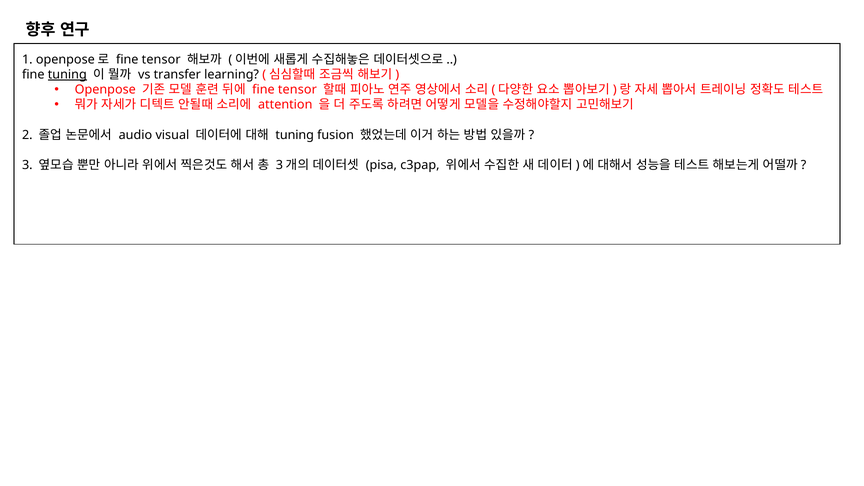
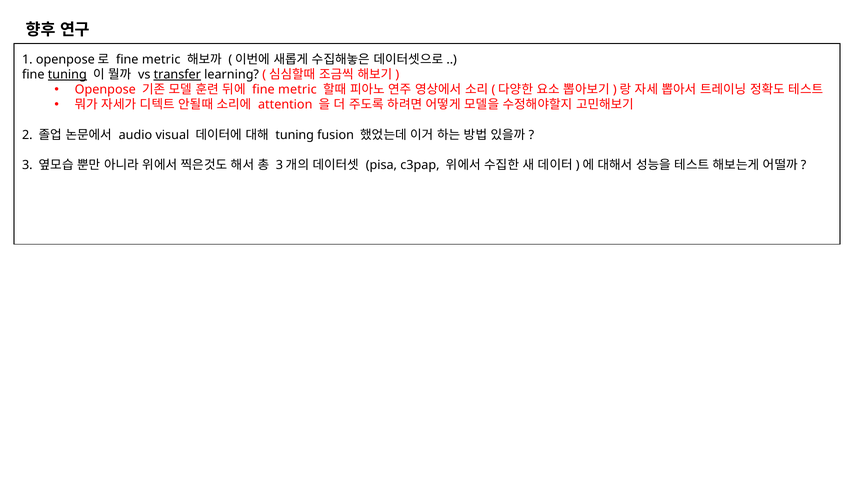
tensor: tensor -> metric (161, 59)
transfer underline: none -> present (177, 75)
tensor: tensor -> metric (297, 90)
